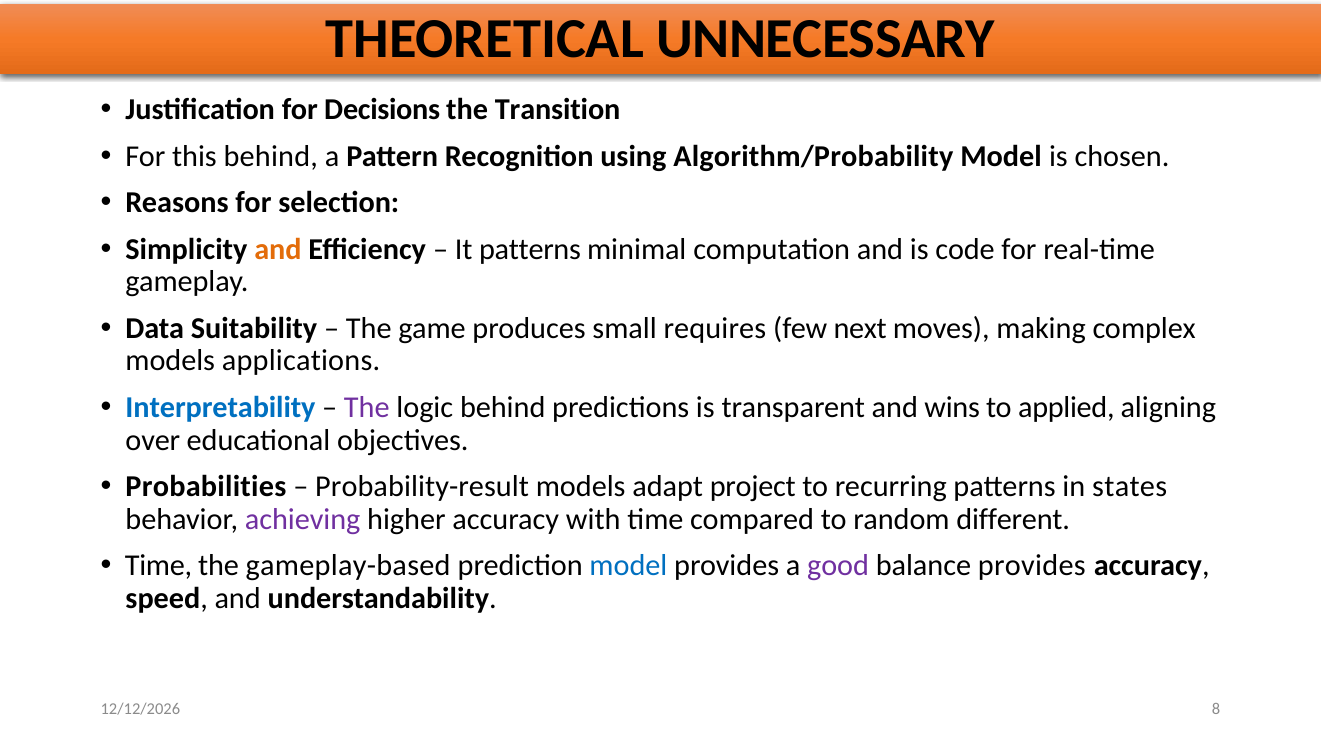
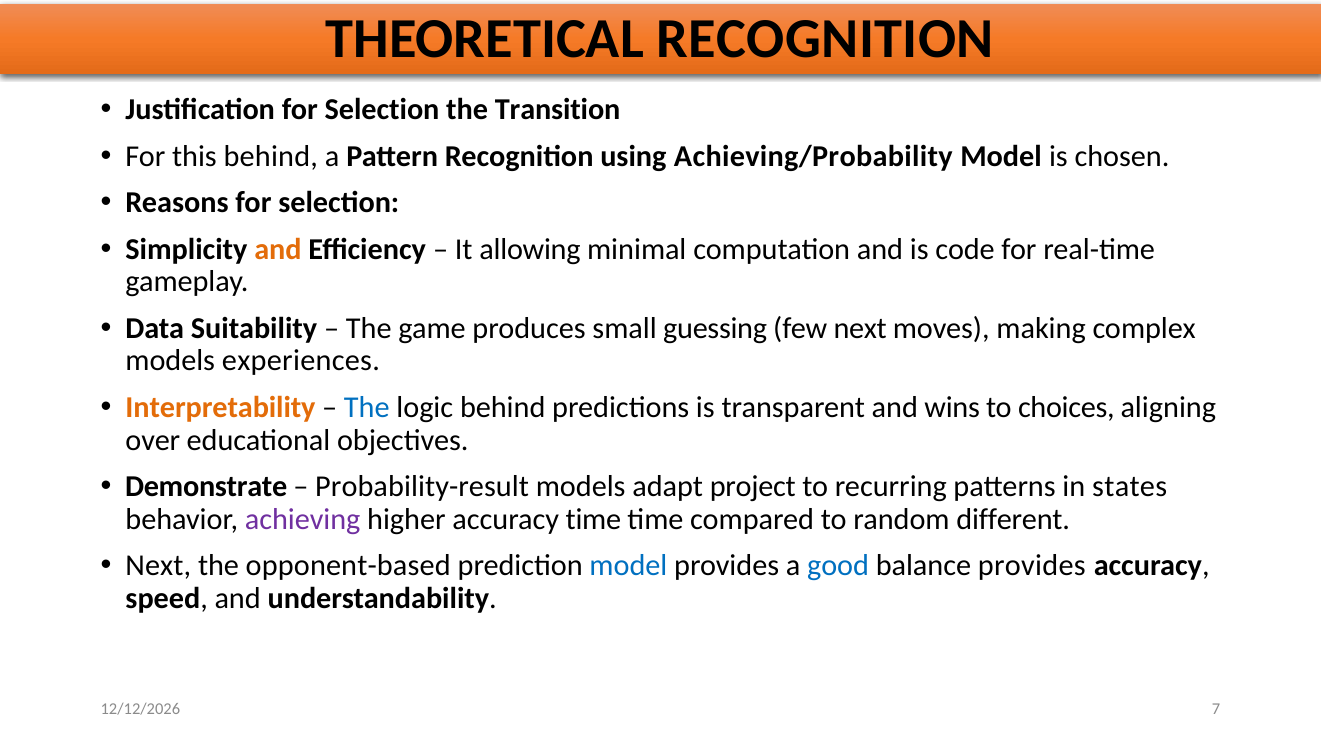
THEORETICAL UNNECESSARY: UNNECESSARY -> RECOGNITION (825, 39)
Justification for Decisions: Decisions -> Selection (382, 110)
Algorithm/Probability: Algorithm/Probability -> Achieving/Probability (813, 156)
It patterns: patterns -> allowing (530, 249)
requires: requires -> guessing (715, 328)
applications: applications -> experiences (301, 361)
Interpretability colour: blue -> orange (221, 407)
The colour: purple -> blue (367, 407)
applied: applied -> choices (1066, 407)
Probabilities: Probabilities -> Demonstrate (206, 487)
accuracy with: with -> time (593, 519)
Time: Time -> Next (158, 566)
gameplay-based: gameplay-based -> opponent-based (348, 566)
good colour: purple -> blue (838, 566)
8: 8 -> 7 (1216, 709)
